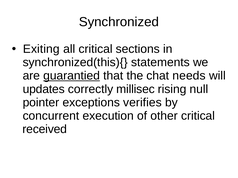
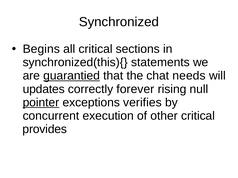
Exiting: Exiting -> Begins (41, 49)
millisec: millisec -> forever (135, 89)
pointer underline: none -> present (41, 103)
received: received -> provides (45, 129)
